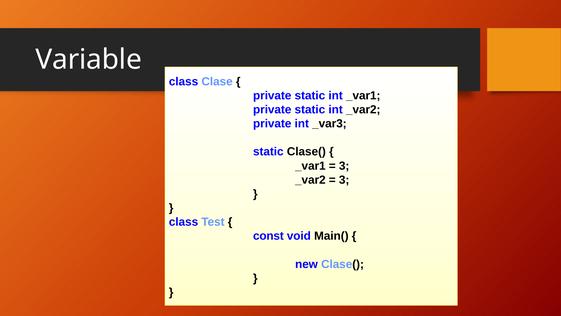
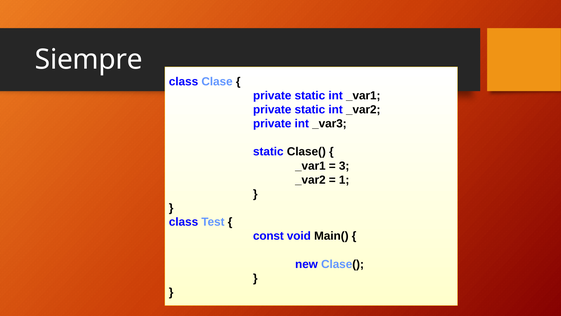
Variable: Variable -> Siempre (89, 59)
3: 3 -> 1 (344, 180)
